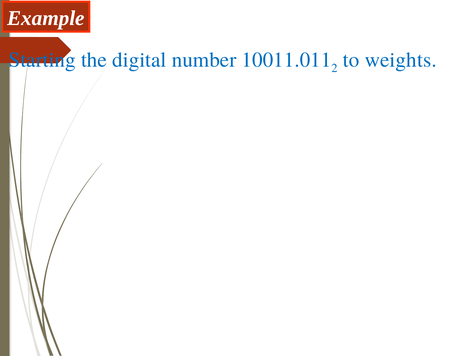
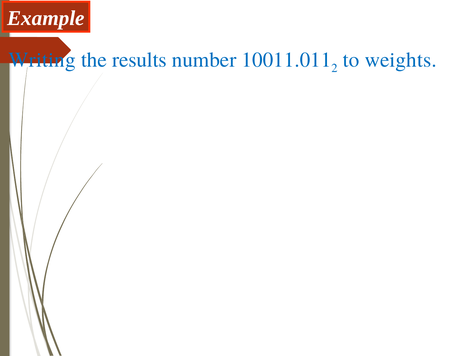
Starting: Starting -> Writing (42, 60)
digital: digital -> results (139, 60)
